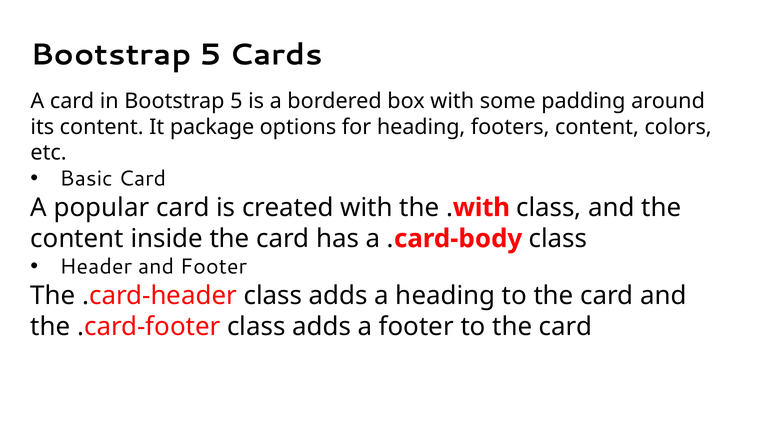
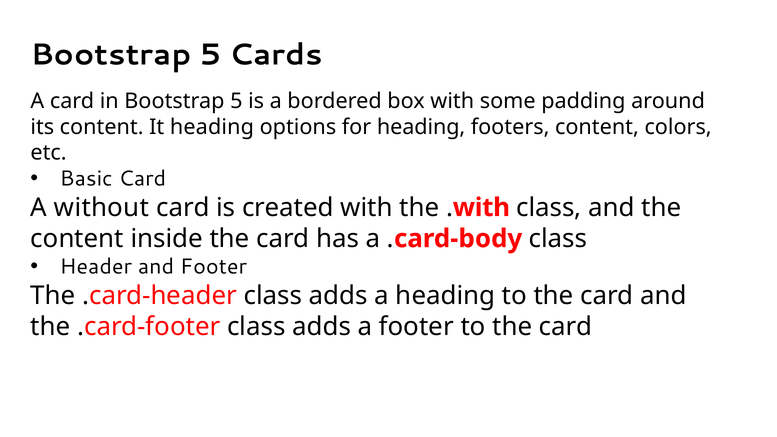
It package: package -> heading (212, 127)
popular: popular -> without (101, 208)
